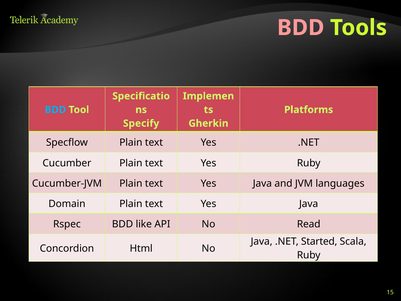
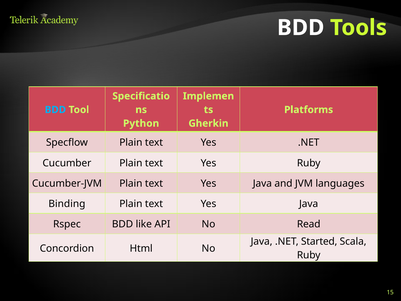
BDD colour: pink -> white (301, 28)
Specify: Specify -> Python (141, 123)
Domain: Domain -> Binding (67, 204)
